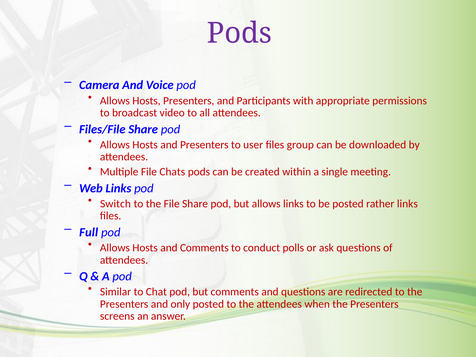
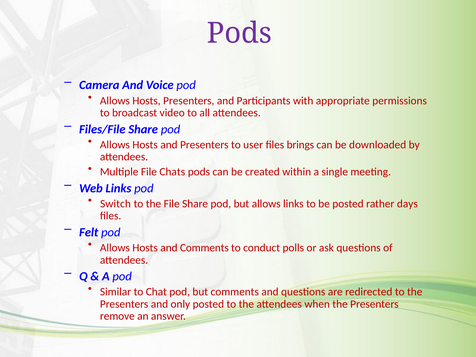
group: group -> brings (300, 145)
rather links: links -> days (407, 204)
Full: Full -> Felt (89, 232)
screens: screens -> remove (117, 316)
